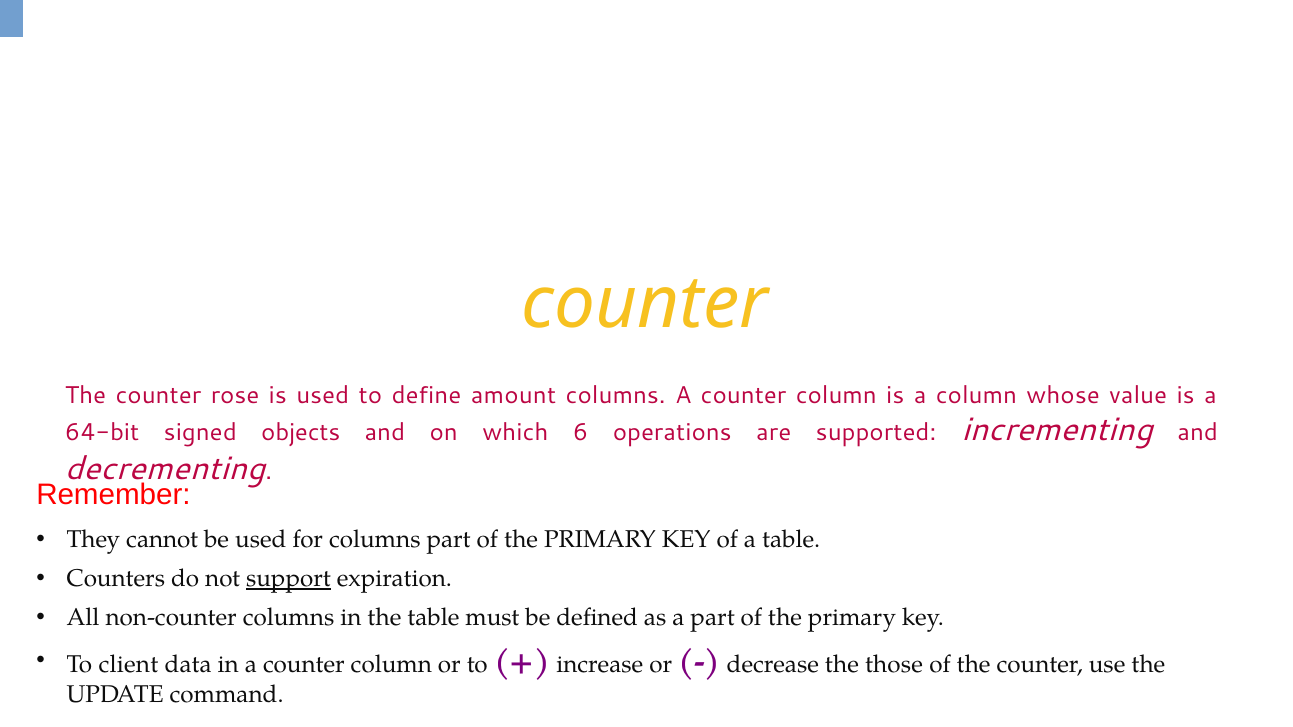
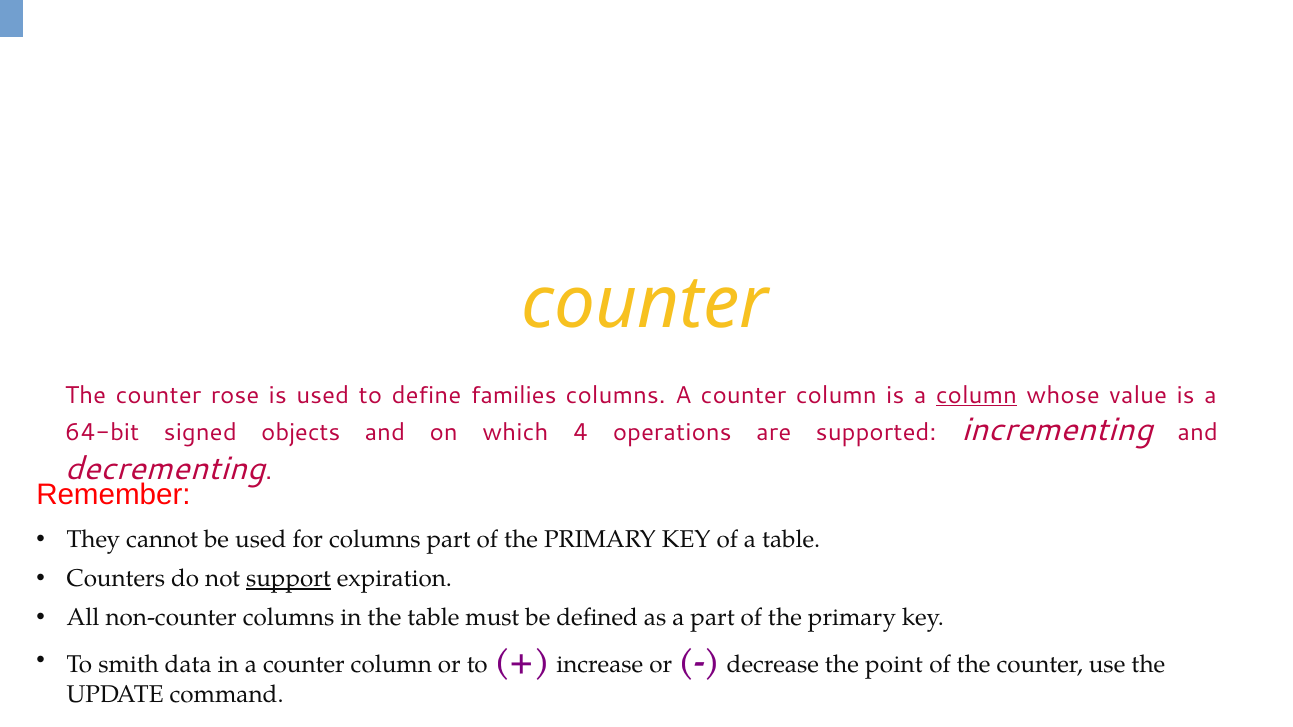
amount: amount -> families (514, 396)
column underline: none -> present (976, 396)
6: 6 -> 4 (581, 433)
client: client -> smith (129, 664)
those: those -> point (894, 664)
